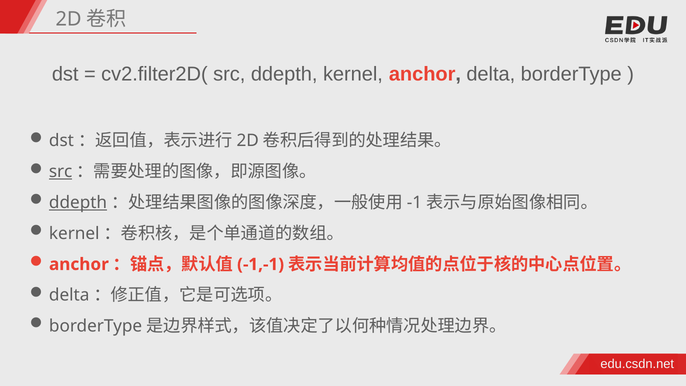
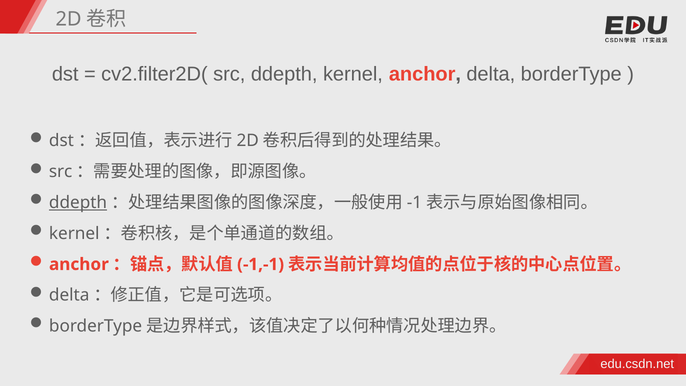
src underline: present -> none (61, 172)
